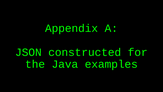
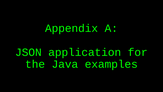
constructed: constructed -> application (85, 52)
